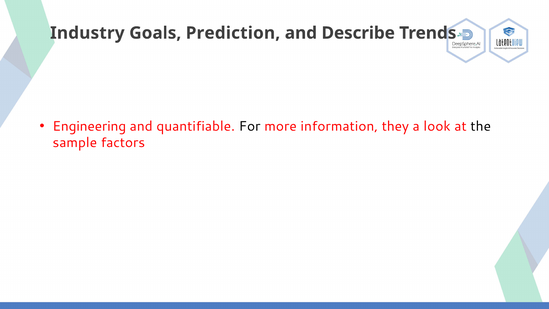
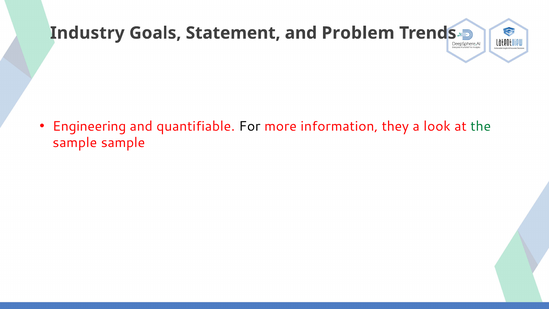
Prediction: Prediction -> Statement (233, 33)
Describe: Describe -> Problem (358, 33)
the colour: black -> green (481, 126)
sample factors: factors -> sample (123, 143)
